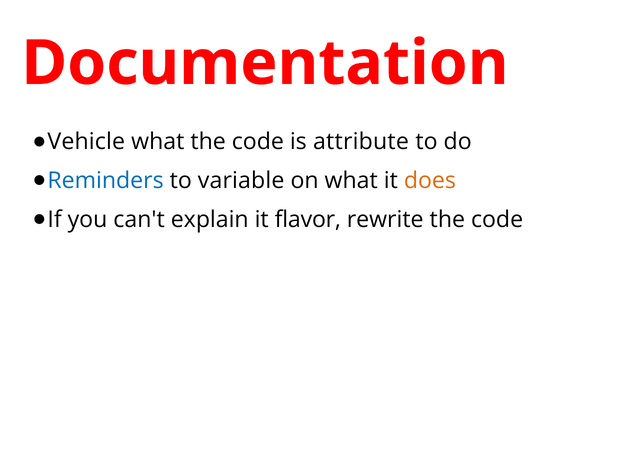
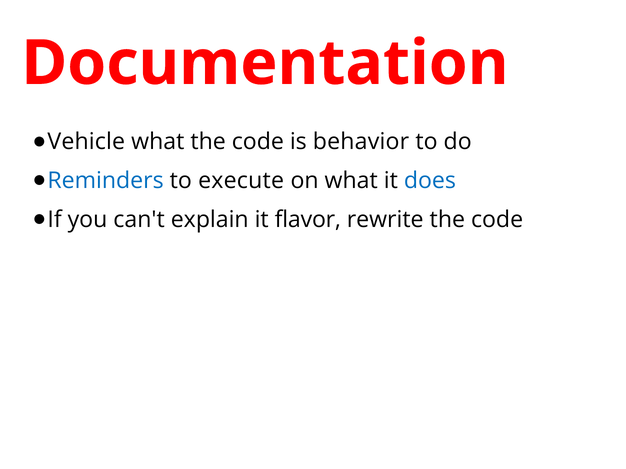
attribute: attribute -> behavior (361, 142)
variable: variable -> execute (241, 181)
does colour: orange -> blue (430, 181)
